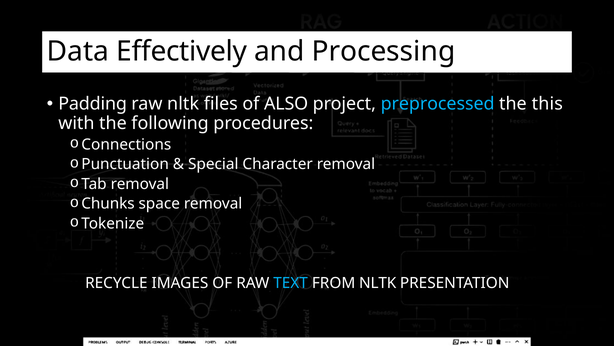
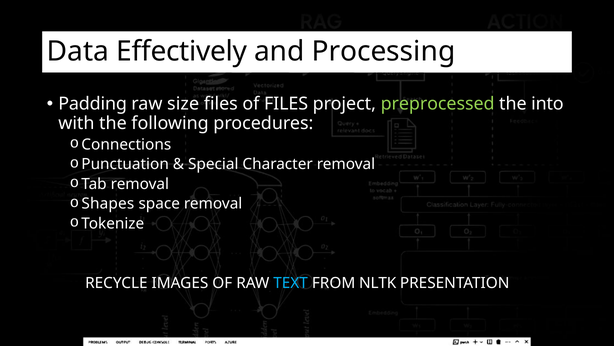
raw nltk: nltk -> size (183, 104)
of ALSO: ALSO -> FILES (286, 104)
preprocessed colour: light blue -> light green (438, 104)
this: this -> into (547, 104)
Chunks: Chunks -> Shapes (108, 204)
